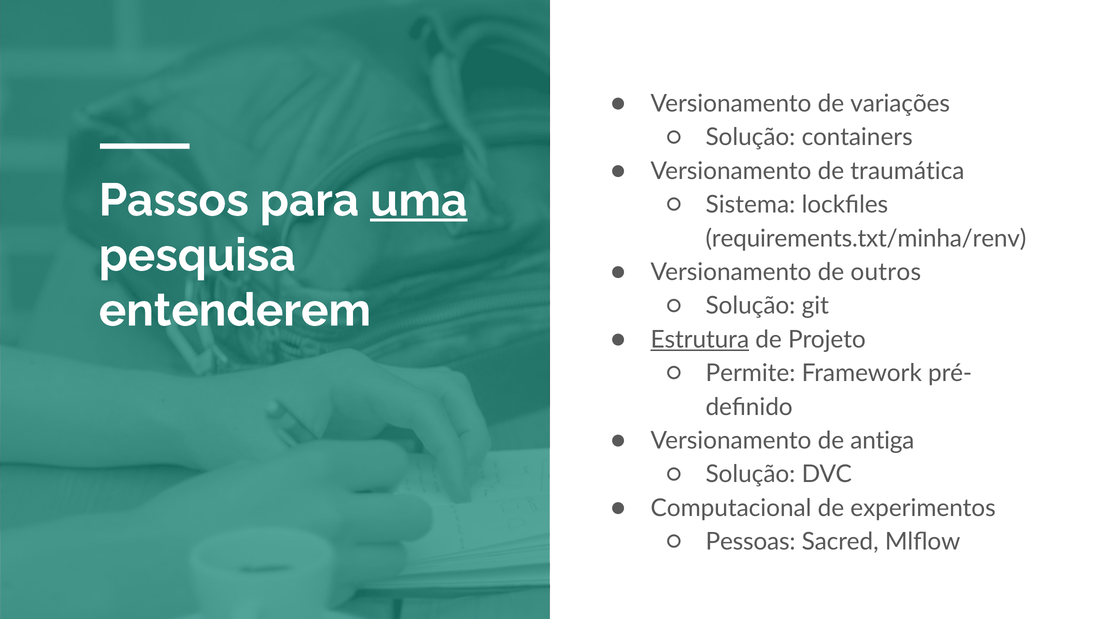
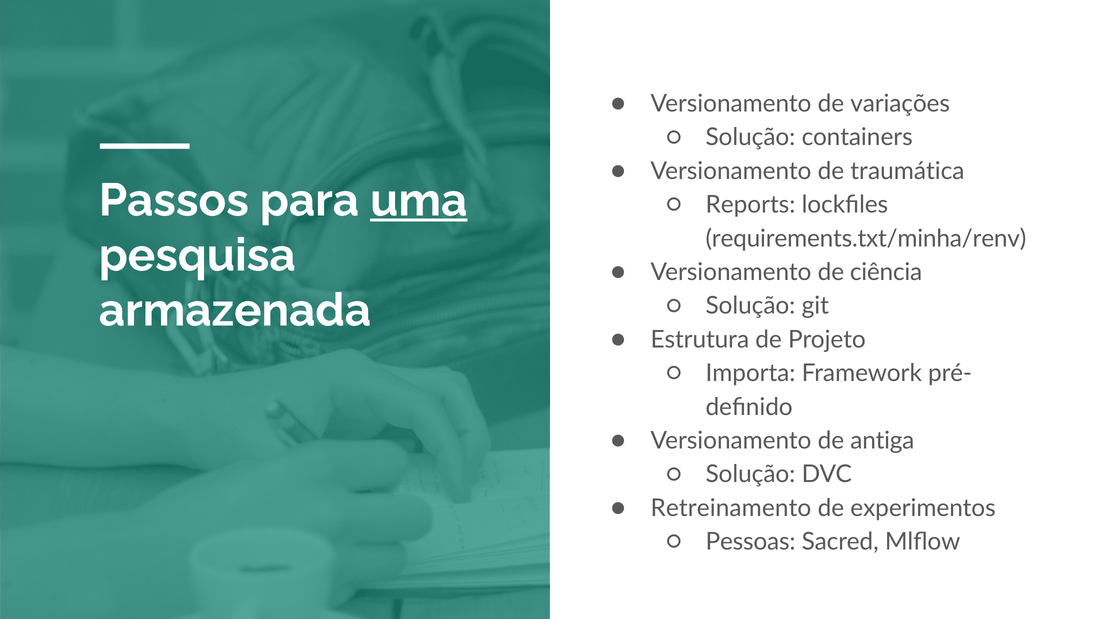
Sistema: Sistema -> Reports (750, 205)
outros: outros -> ciência (886, 272)
entenderem: entenderem -> armazenada (235, 310)
Estrutura underline: present -> none (700, 339)
Permite: Permite -> Importa (750, 373)
Computacional: Computacional -> Retreinamento (731, 508)
